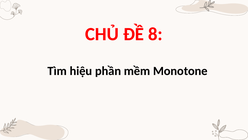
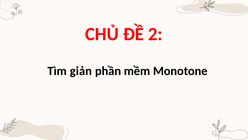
8: 8 -> 2 (155, 34)
hiệu: hiệu -> giản (81, 71)
